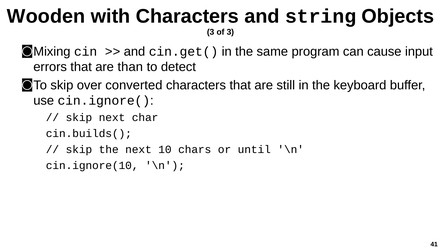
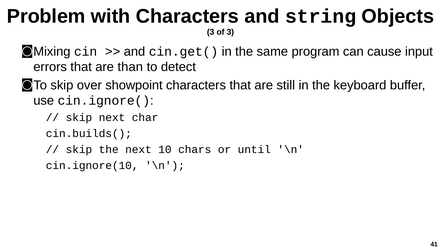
Wooden: Wooden -> Problem (46, 16)
converted: converted -> showpoint (134, 85)
